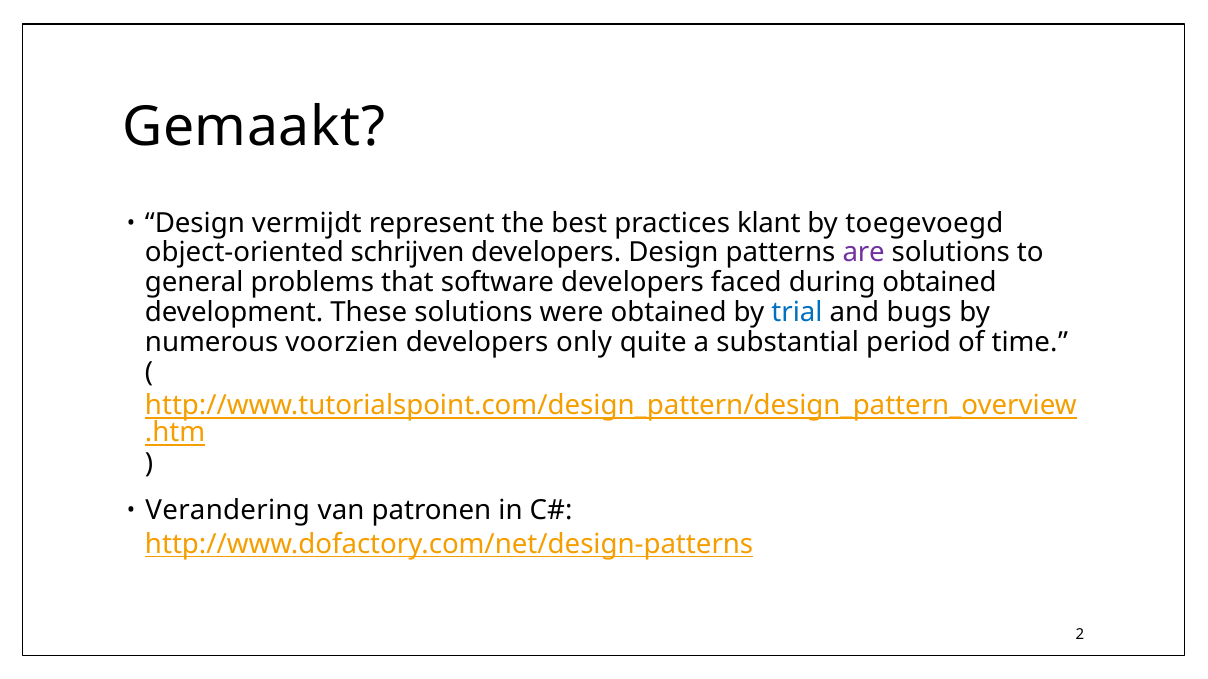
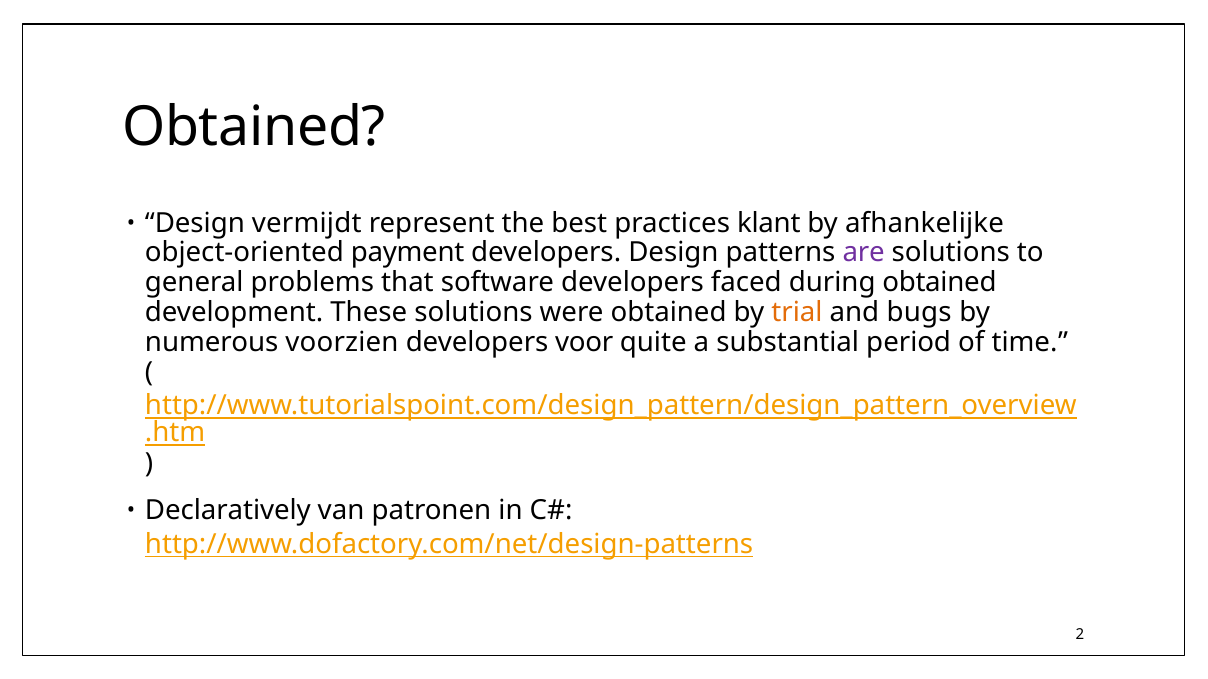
Gemaakt: Gemaakt -> Obtained (254, 127)
toegevoegd: toegevoegd -> afhankelijke (924, 223)
schrijven: schrijven -> payment (408, 253)
trial colour: blue -> orange (797, 313)
only: only -> voor (584, 343)
Verandering: Verandering -> Declaratively (228, 511)
